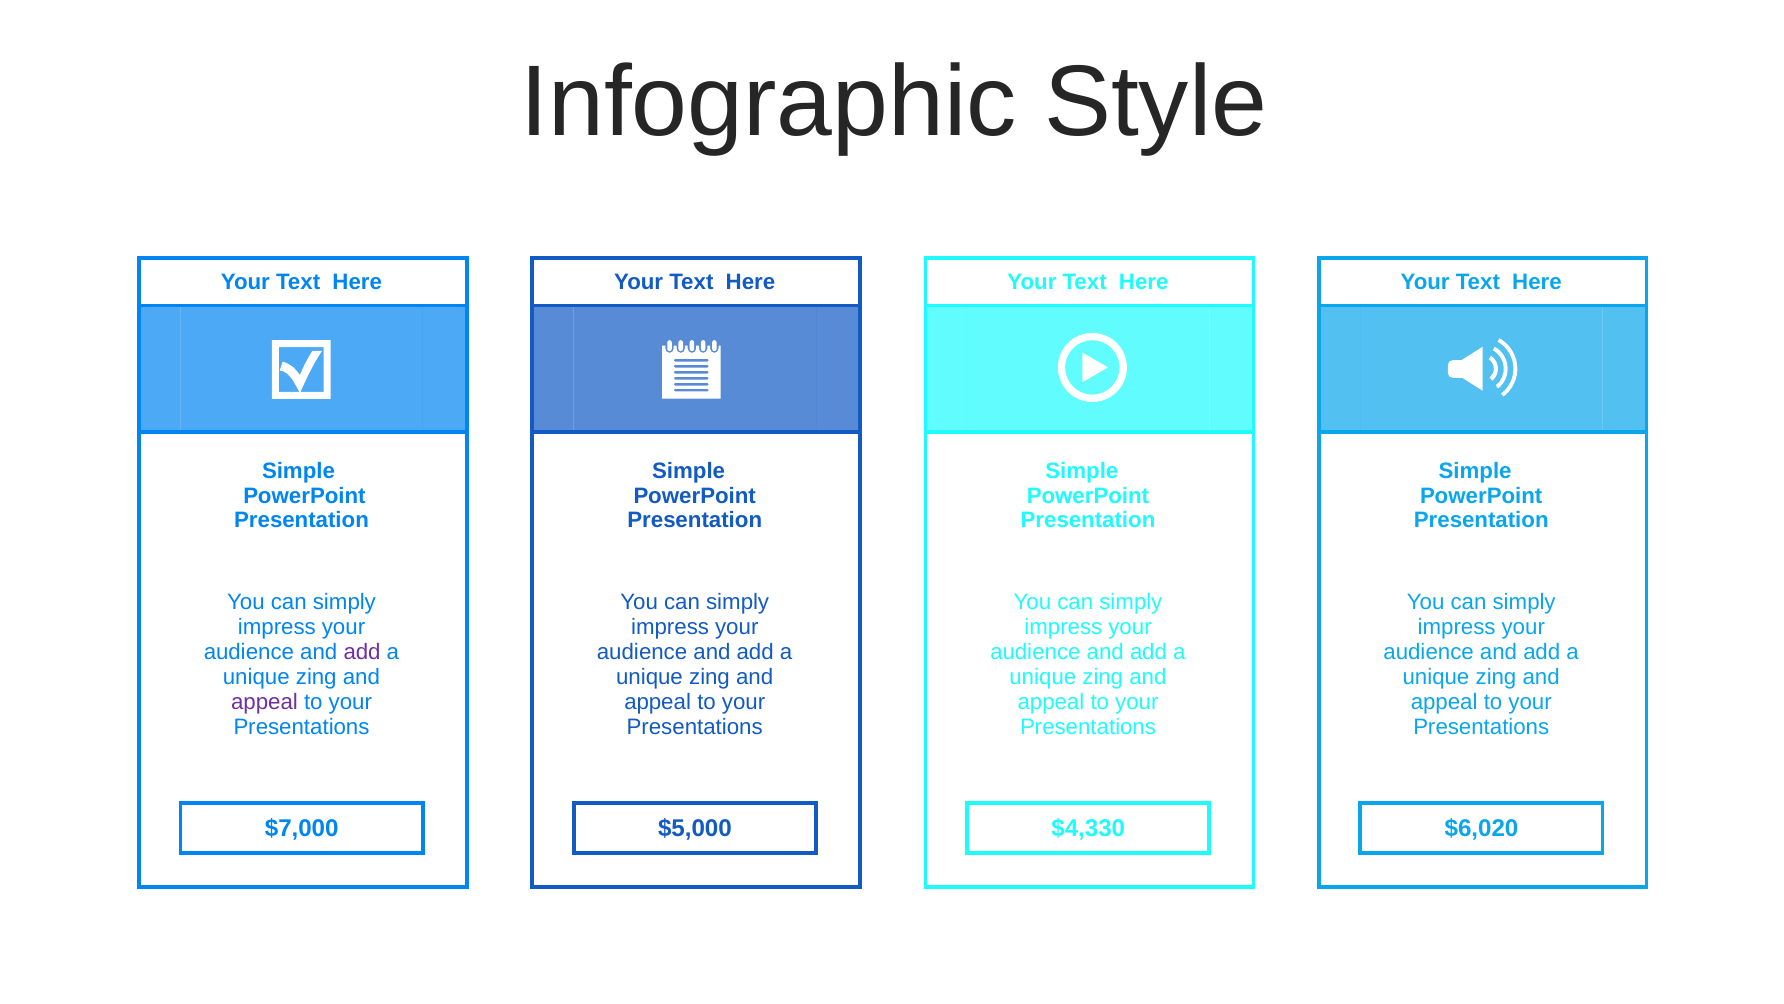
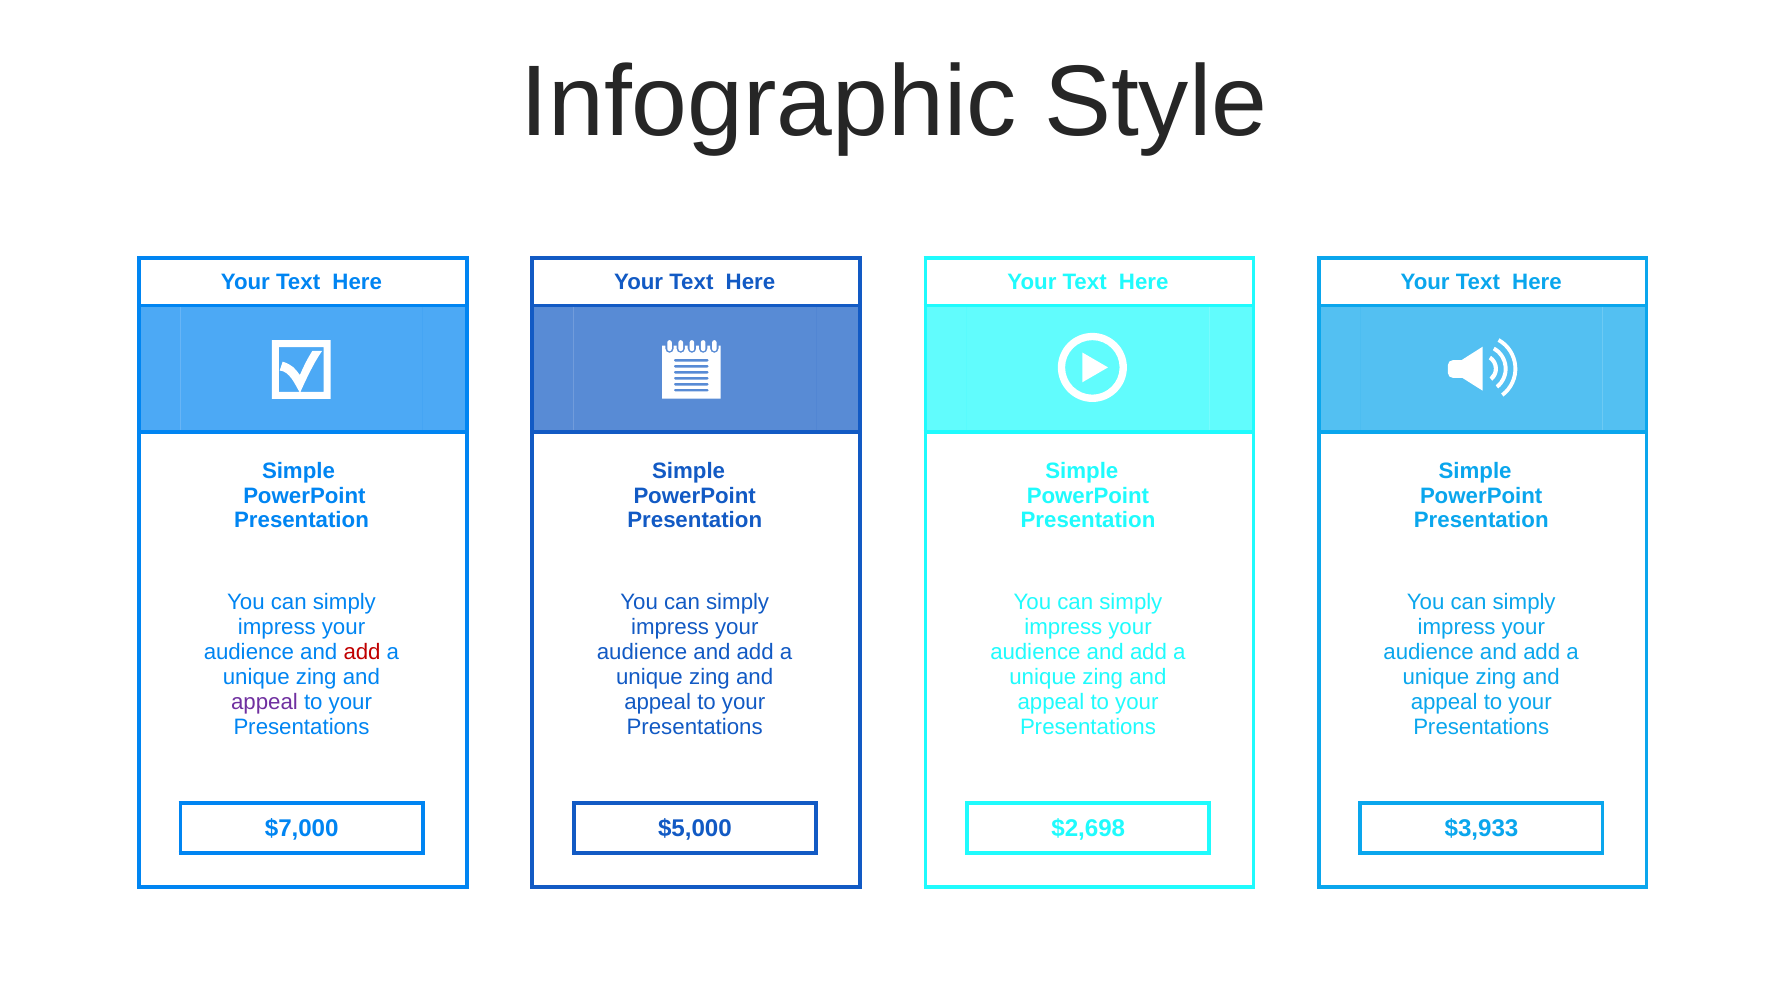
add colour: purple -> red (362, 651)
$4,330: $4,330 -> $2,698 (1088, 828)
$6,020: $6,020 -> $3,933 (1481, 828)
